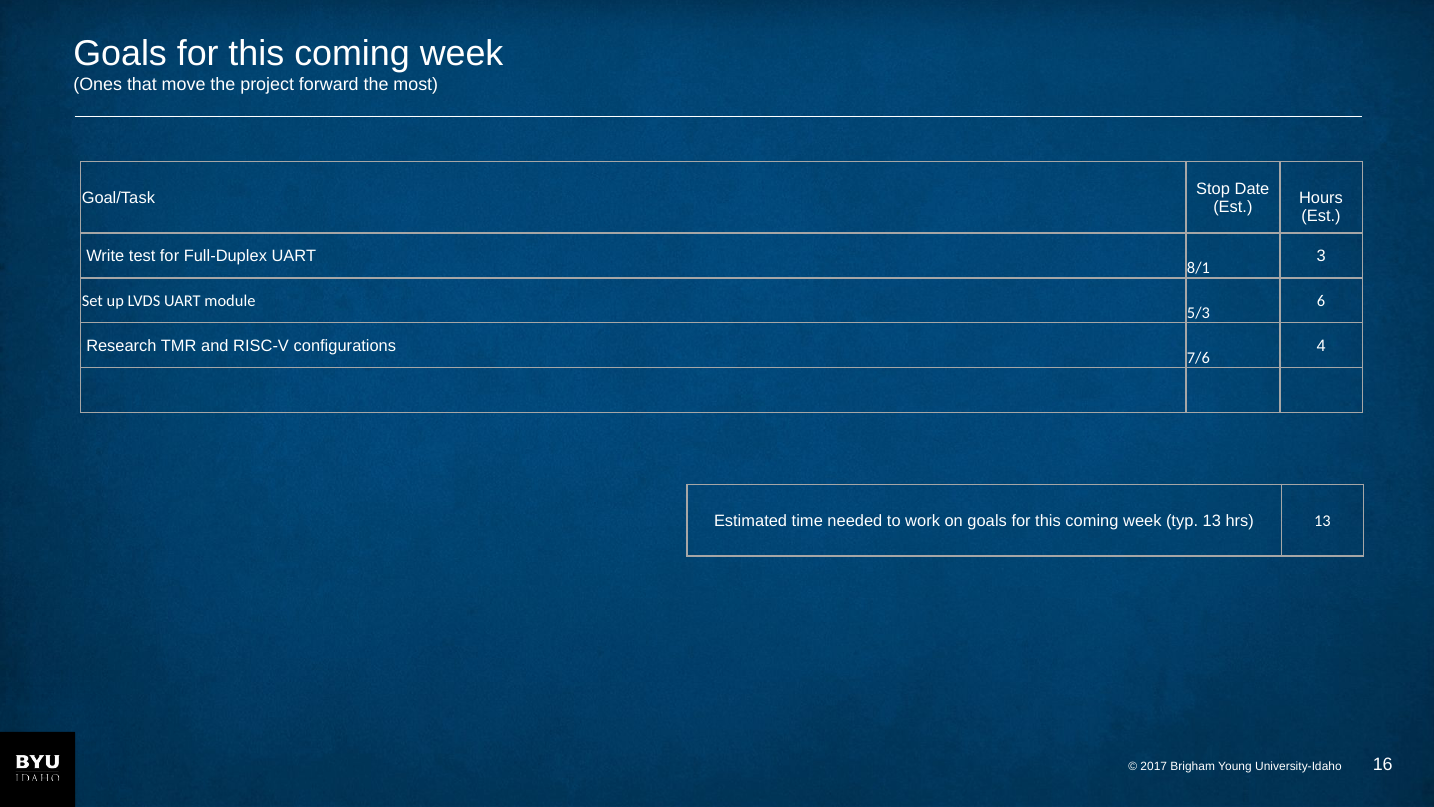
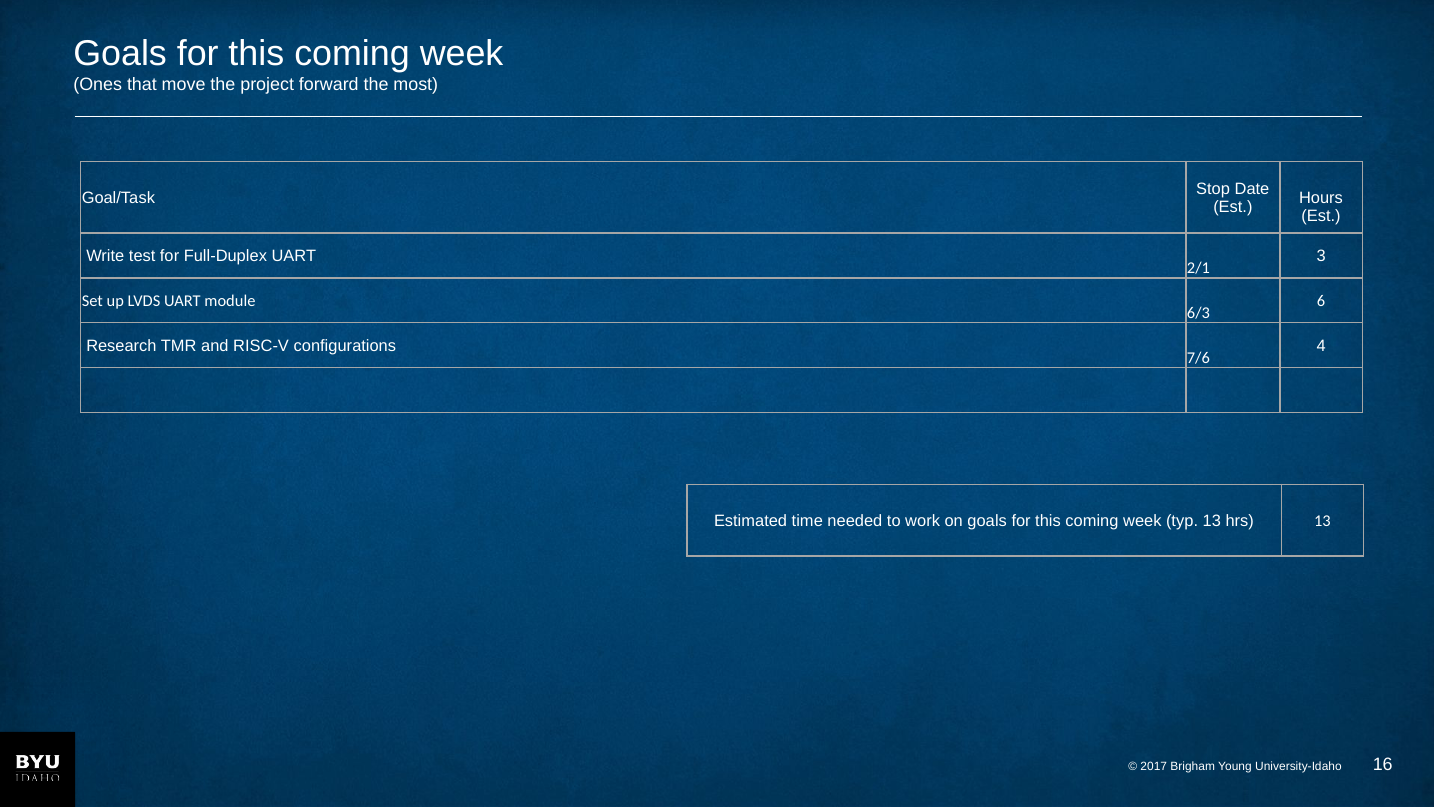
8/1: 8/1 -> 2/1 (1198, 268)
5/3: 5/3 -> 6/3 (1198, 313)
